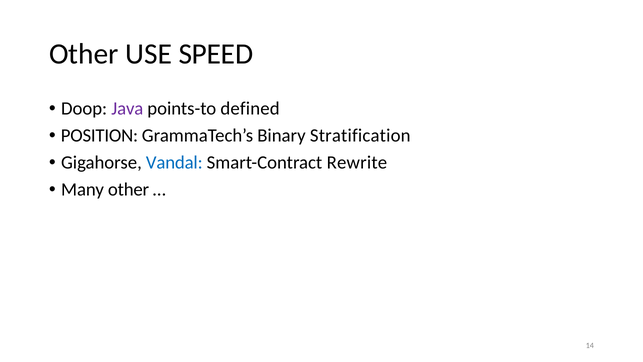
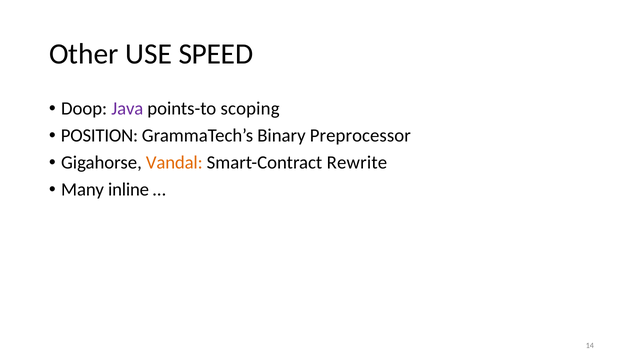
defined: defined -> scoping (250, 109)
Stratification: Stratification -> Preprocessor (360, 136)
Vandal colour: blue -> orange (174, 163)
Many other: other -> inline (129, 189)
